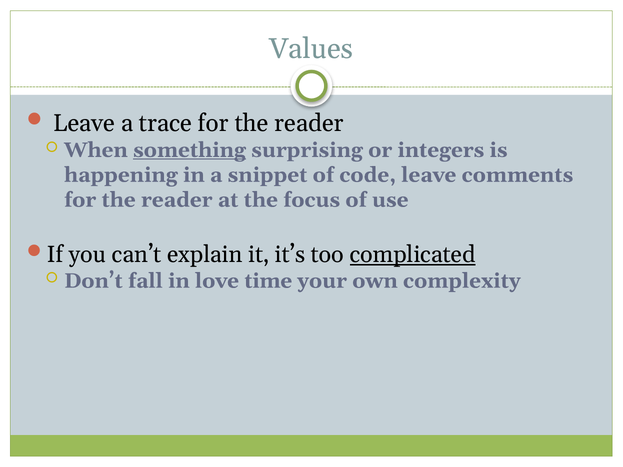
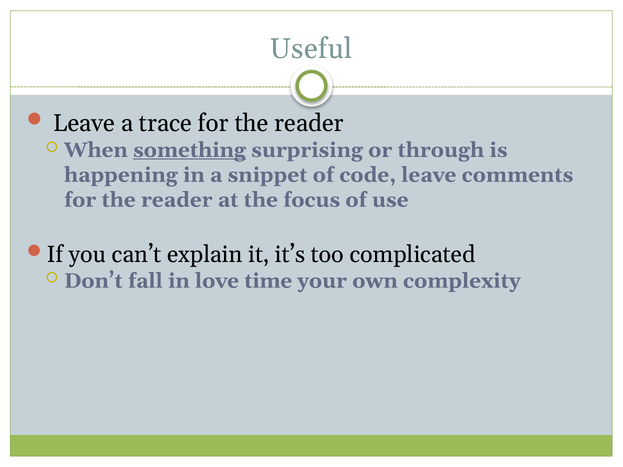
Values: Values -> Useful (311, 49)
integers: integers -> through (441, 150)
complicated underline: present -> none (413, 255)
